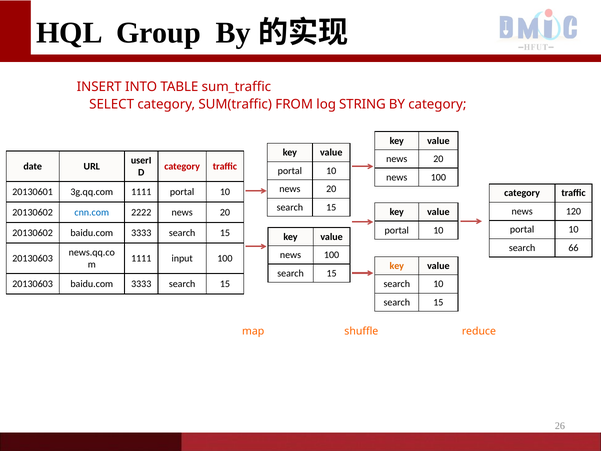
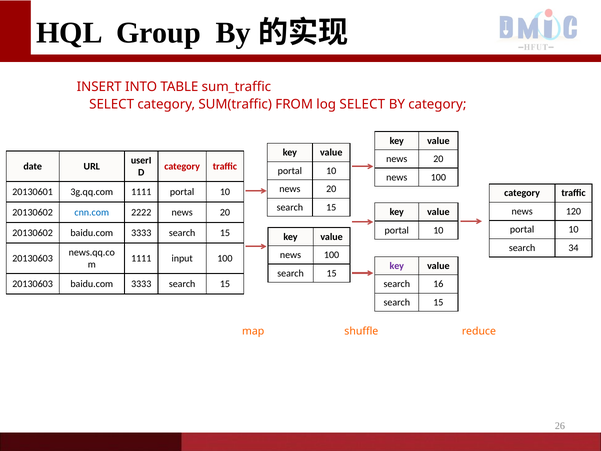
log STRING: STRING -> SELECT (362, 104)
66: 66 -> 34 (573, 248)
key colour: orange -> purple (397, 266)
search 10: 10 -> 16 (438, 284)
